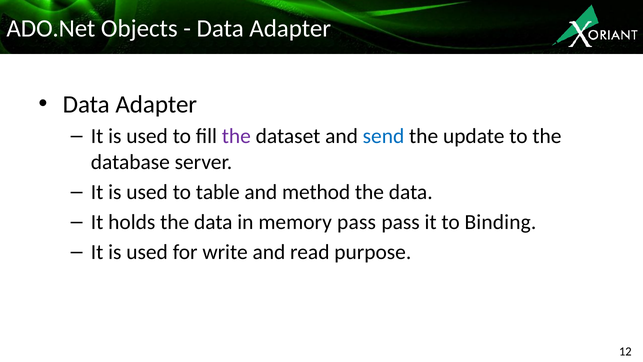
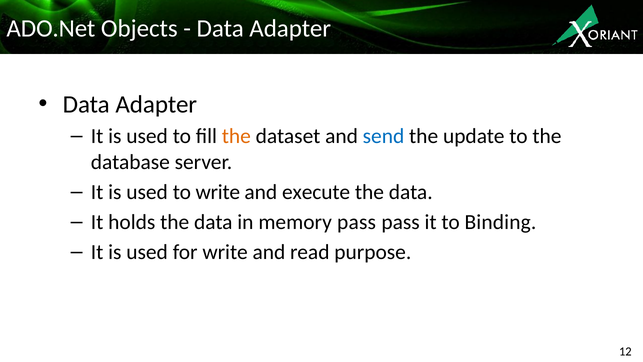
the colour: purple -> orange (236, 136)
to table: table -> write (218, 192)
method: method -> execute (316, 192)
